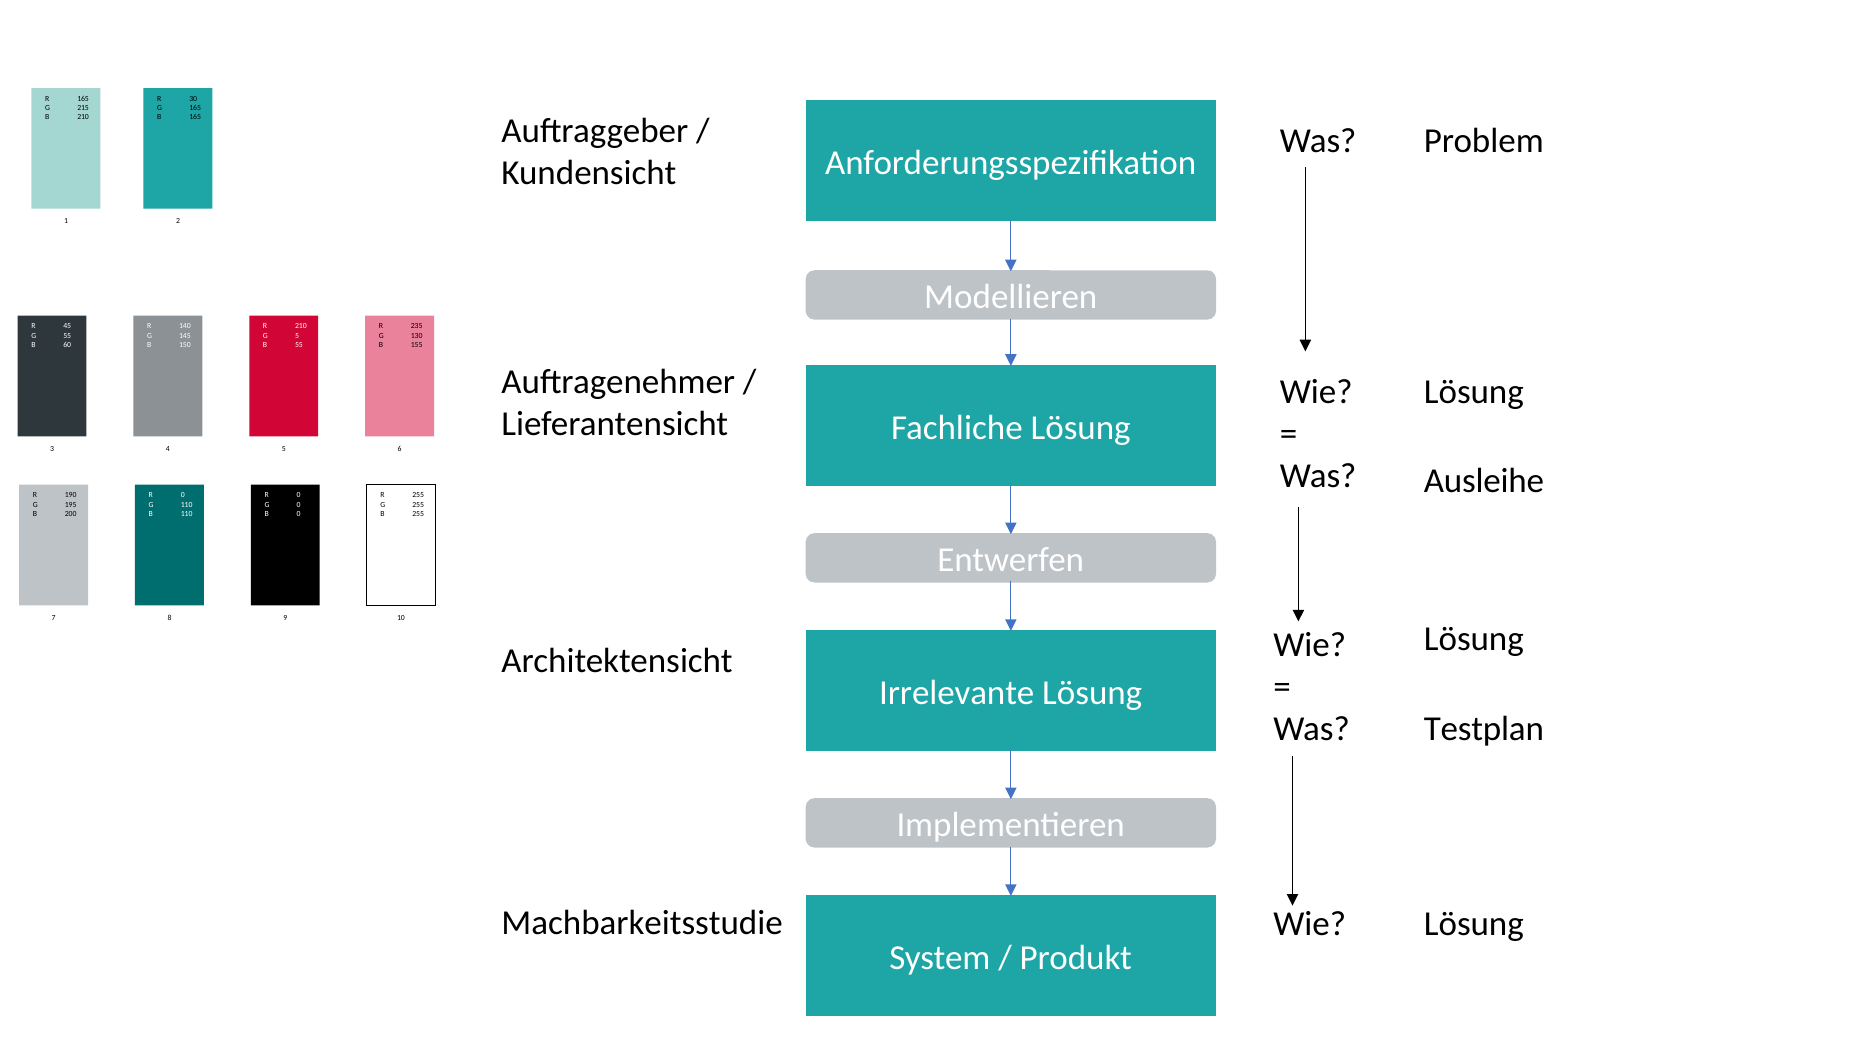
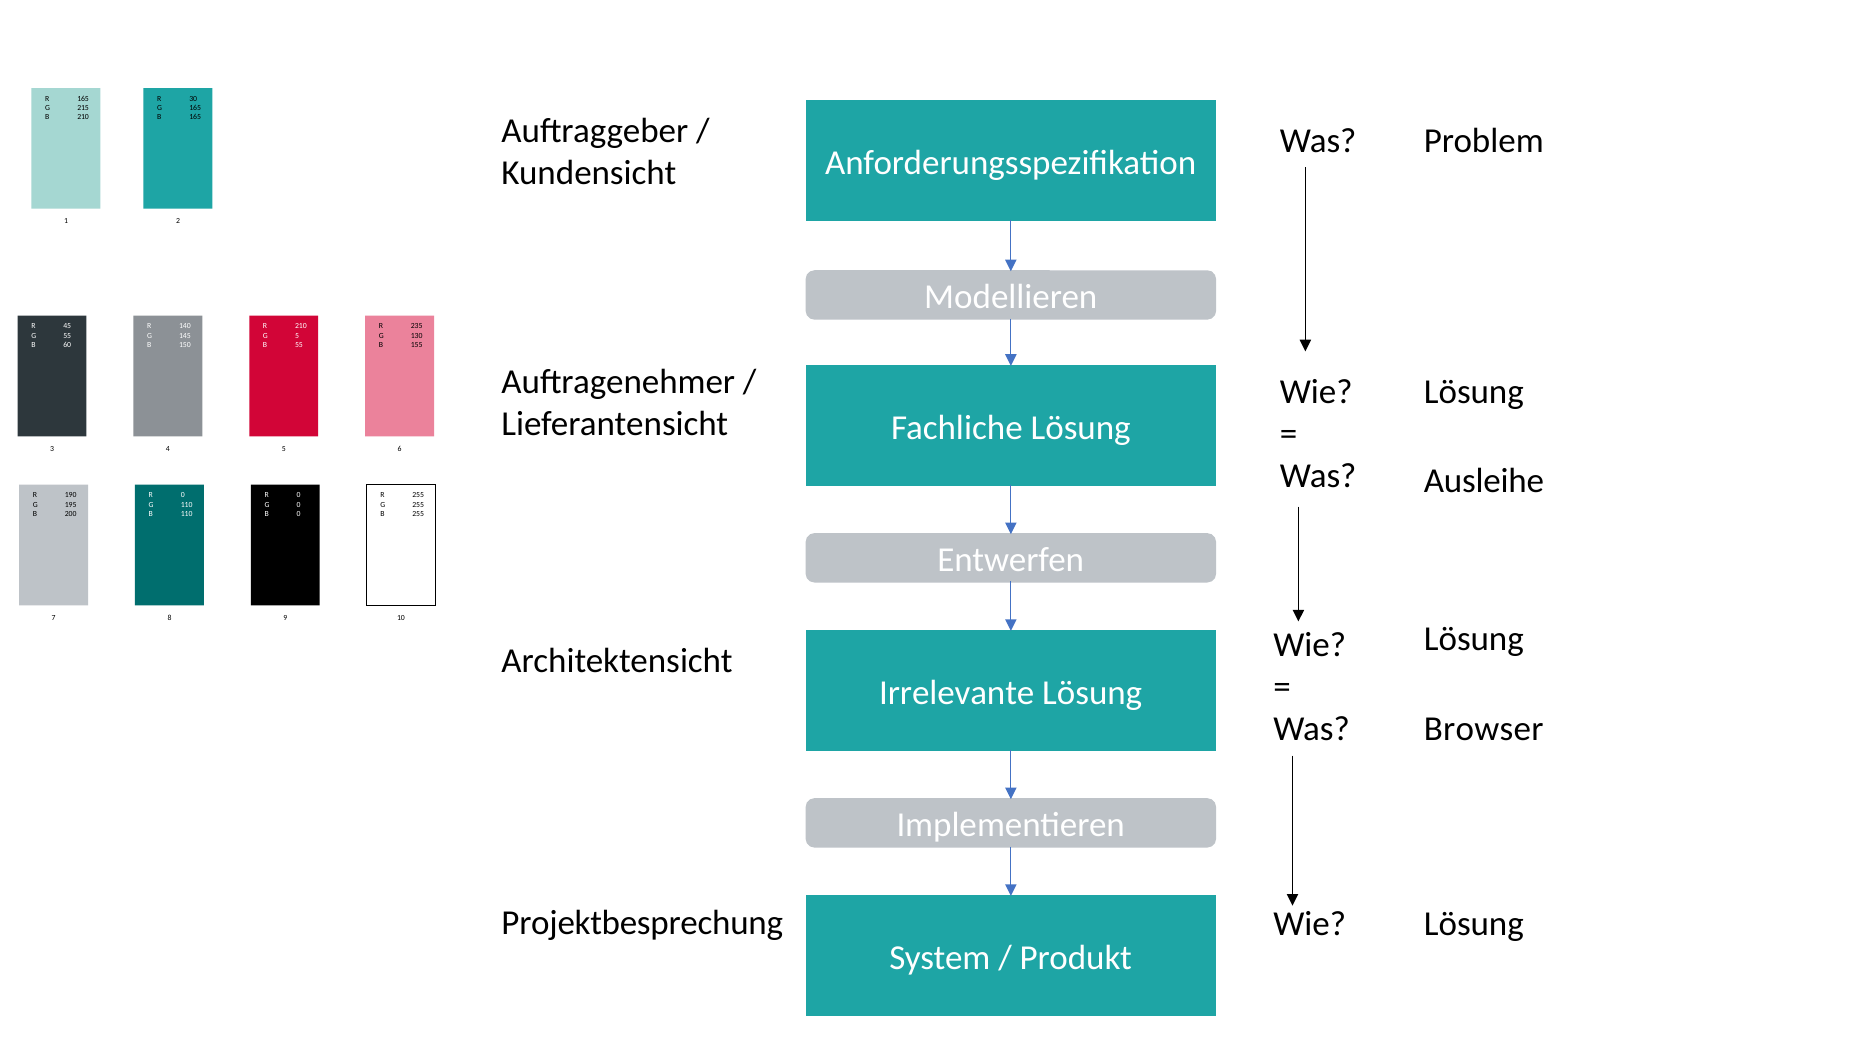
Testplan: Testplan -> Browser (1484, 730)
Machbarkeitsstudie: Machbarkeitsstudie -> Projektbesprechung (642, 923)
